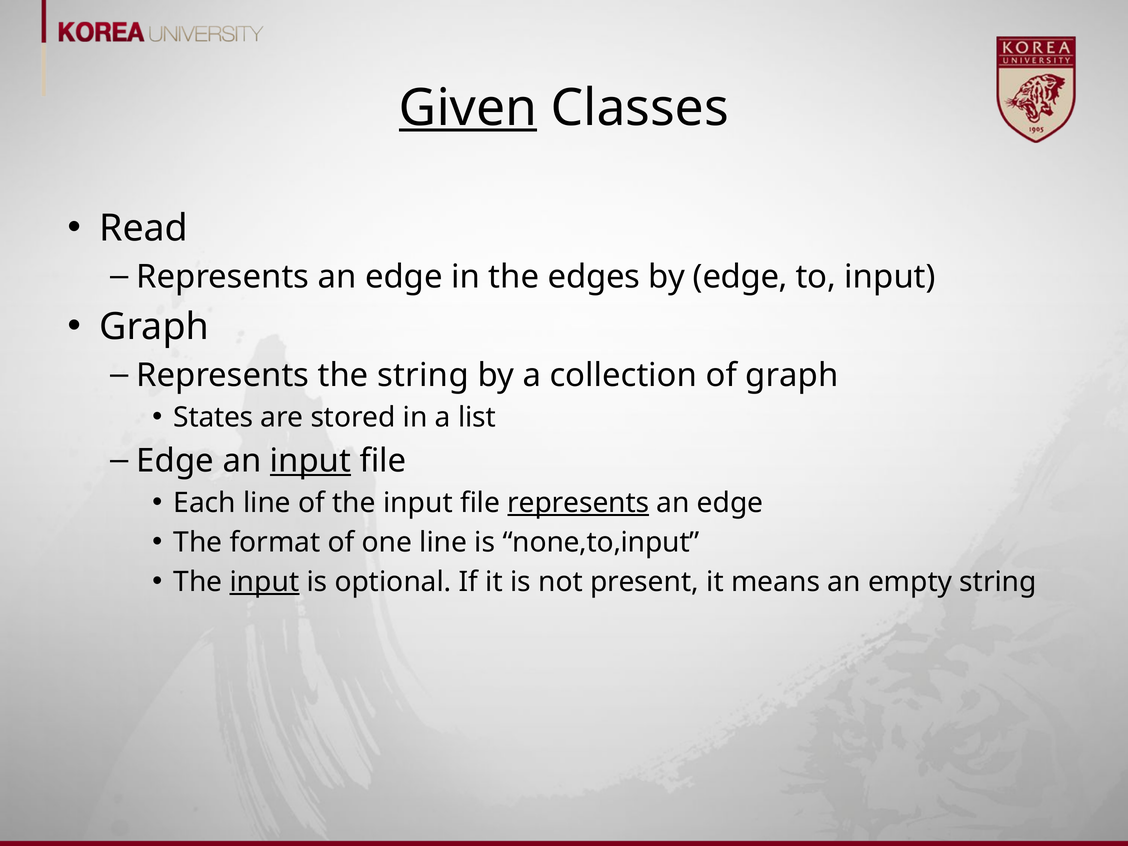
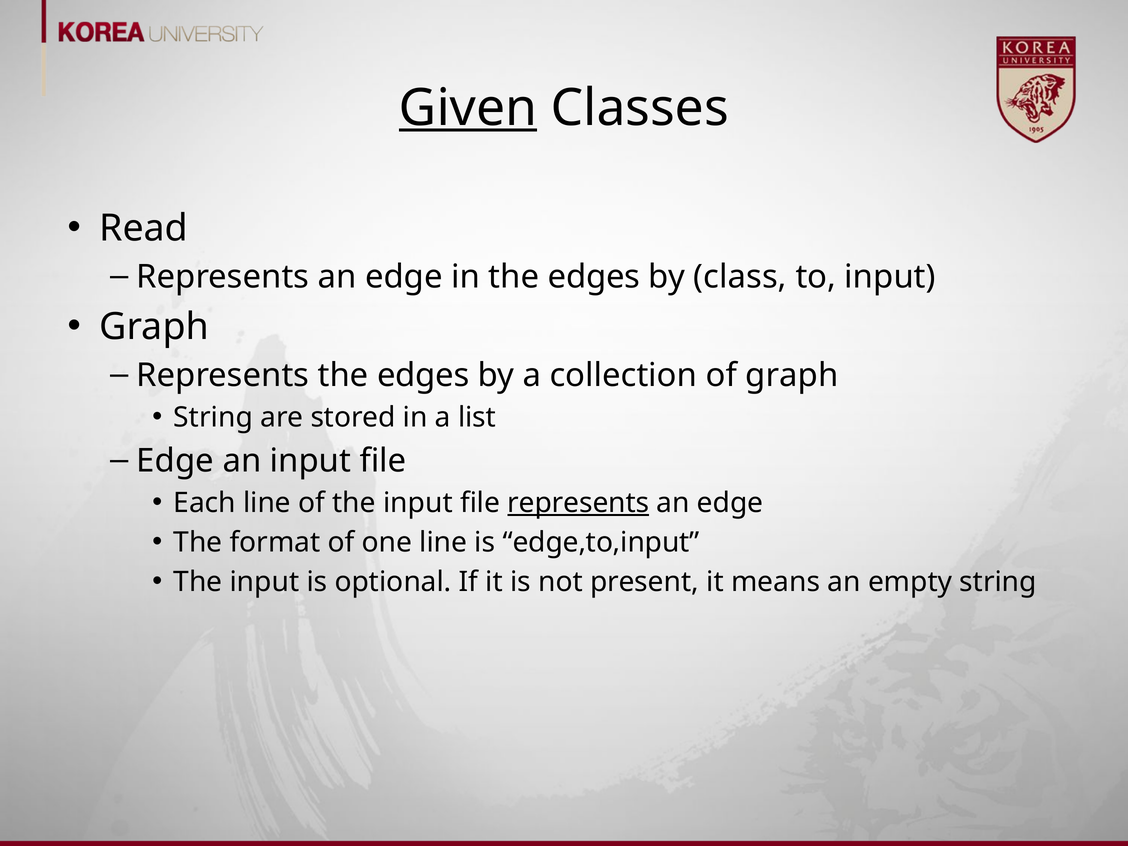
by edge: edge -> class (740, 277)
Represents the string: string -> edges (423, 375)
States: States -> String (213, 417)
input underline: present -> none (311, 461)
none,to,input: none,to,input -> edge,to,input (601, 542)
input underline: present -> none (264, 582)
